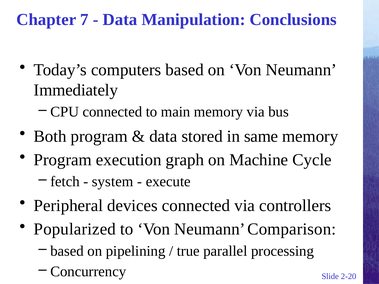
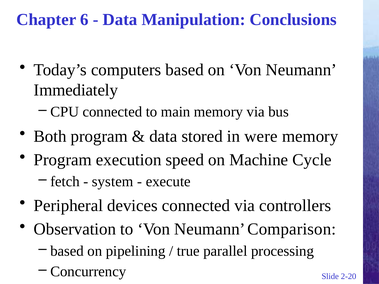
7: 7 -> 6 (84, 19)
same: same -> were (261, 136)
graph: graph -> speed (185, 160)
Popularized: Popularized -> Observation (75, 229)
